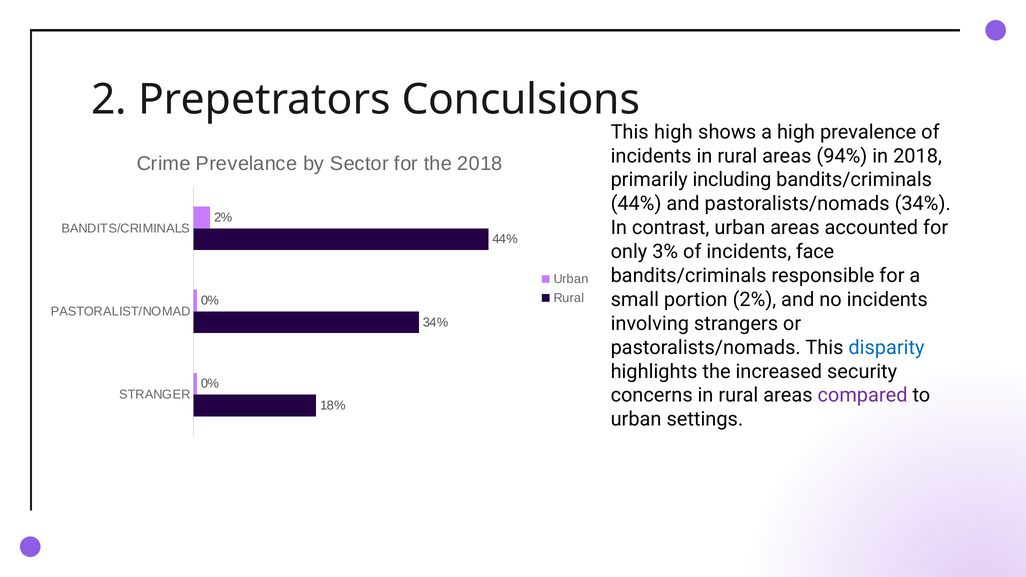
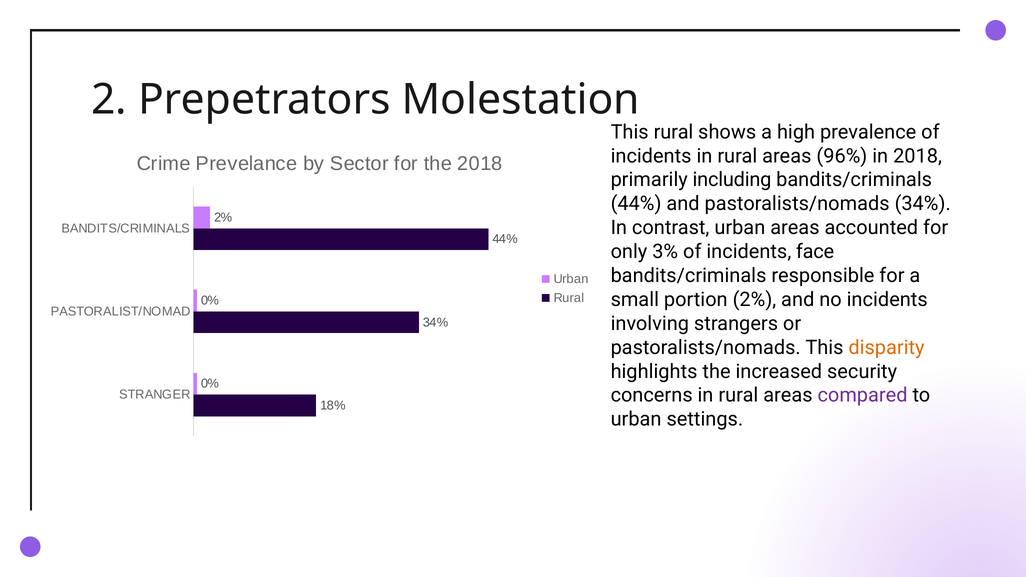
Conculsions: Conculsions -> Molestation (521, 99)
This high: high -> rural (674, 132)
94%: 94% -> 96% (842, 156)
disparity colour: blue -> orange (886, 348)
